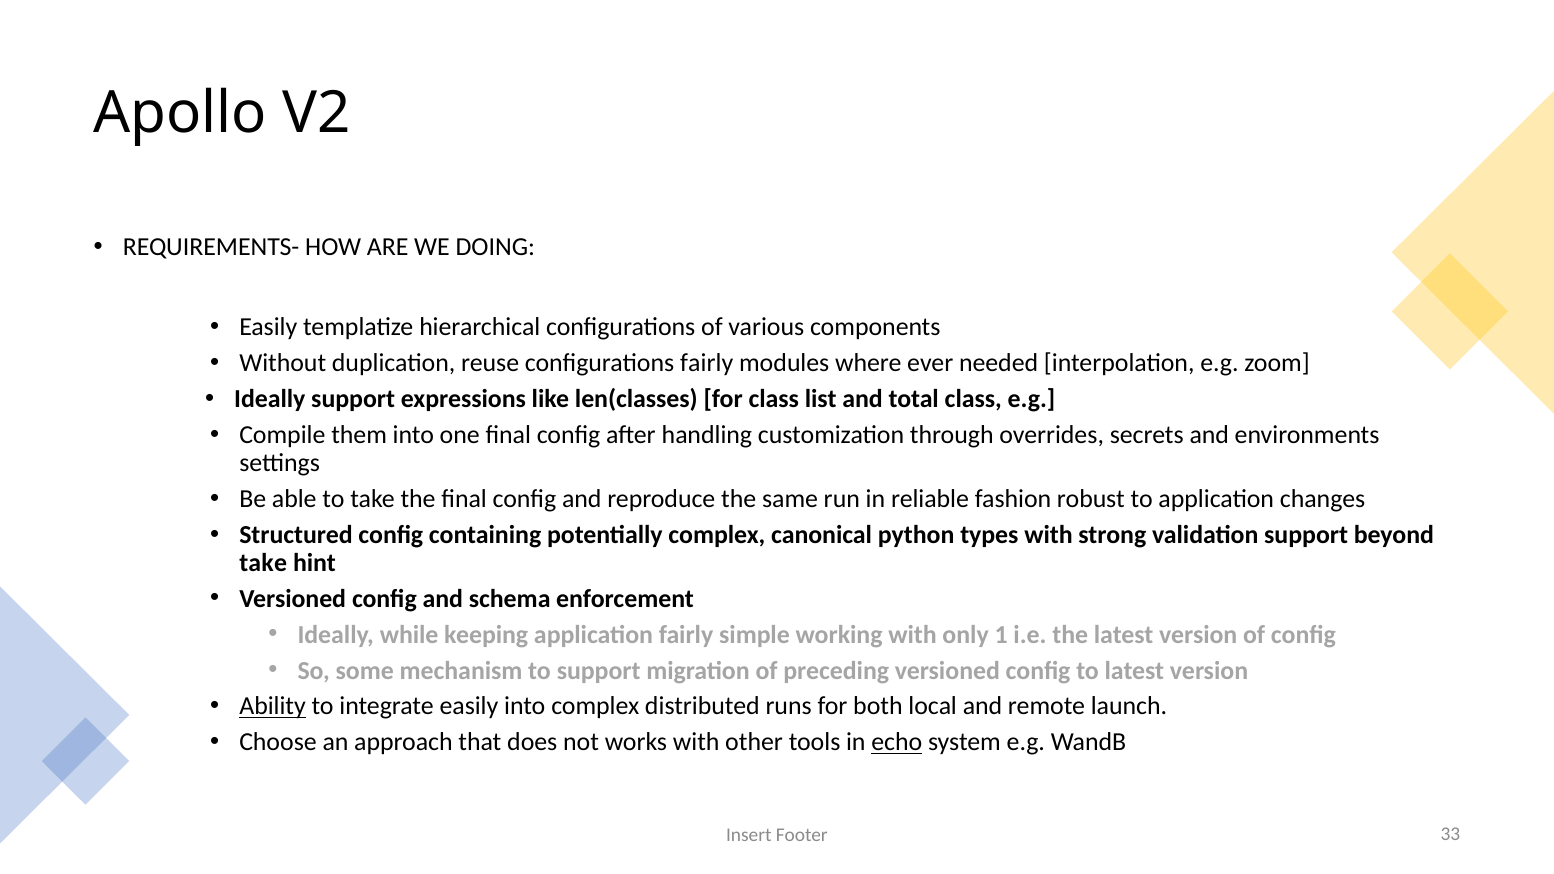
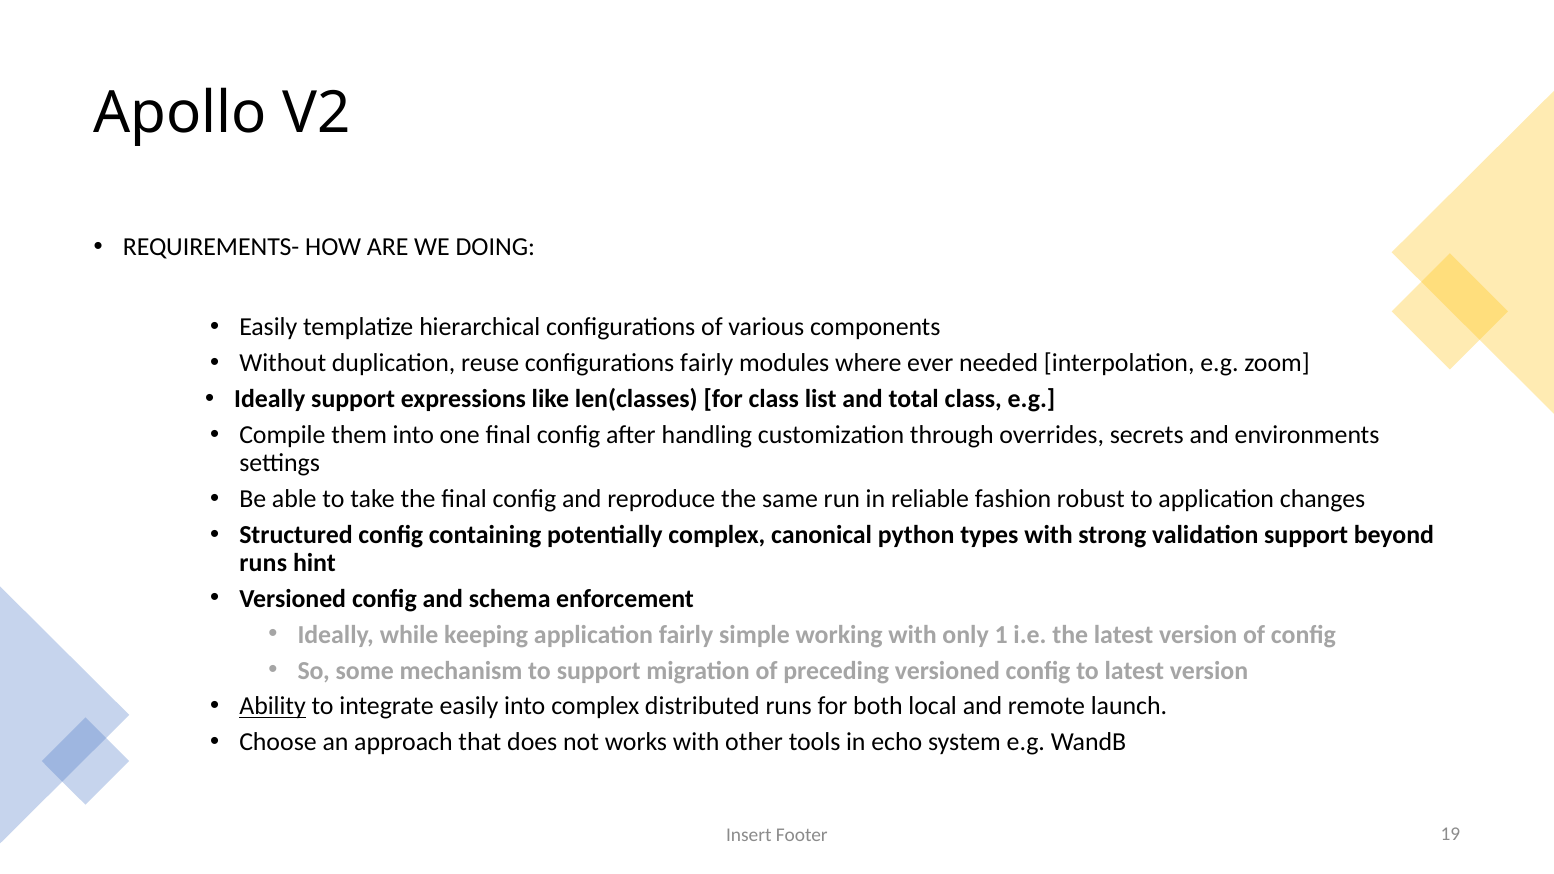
take: take -> runs (263, 563)
echo underline: present -> none (897, 743)
33: 33 -> 19 (1450, 835)
